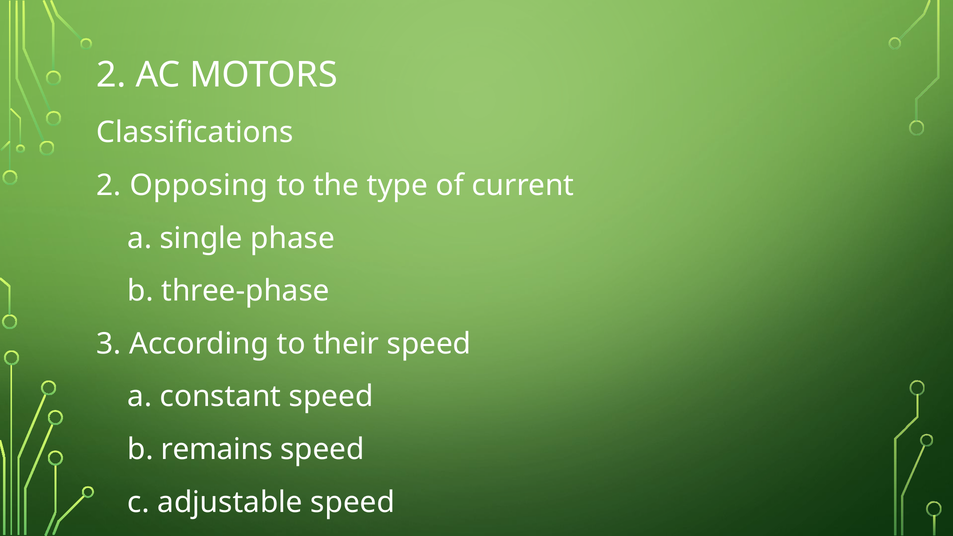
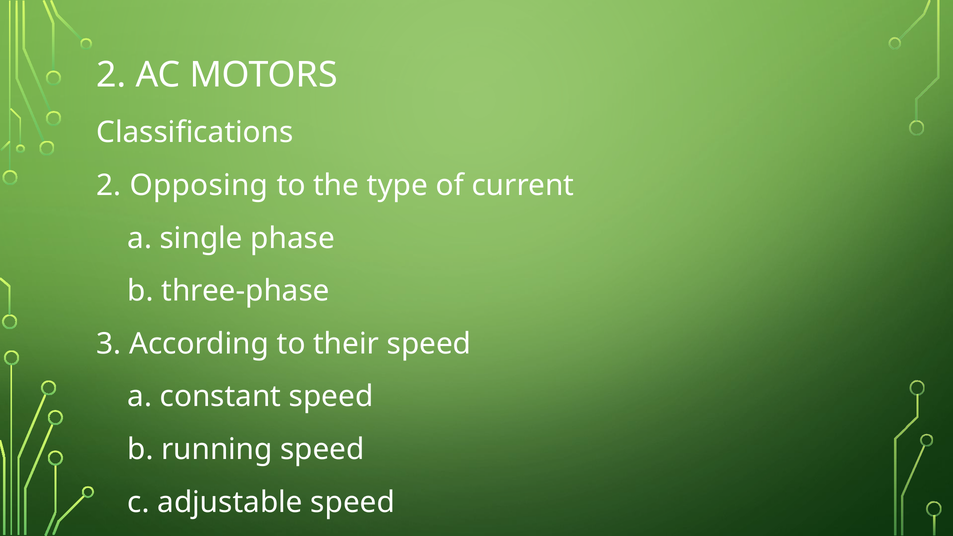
remains: remains -> running (217, 450)
